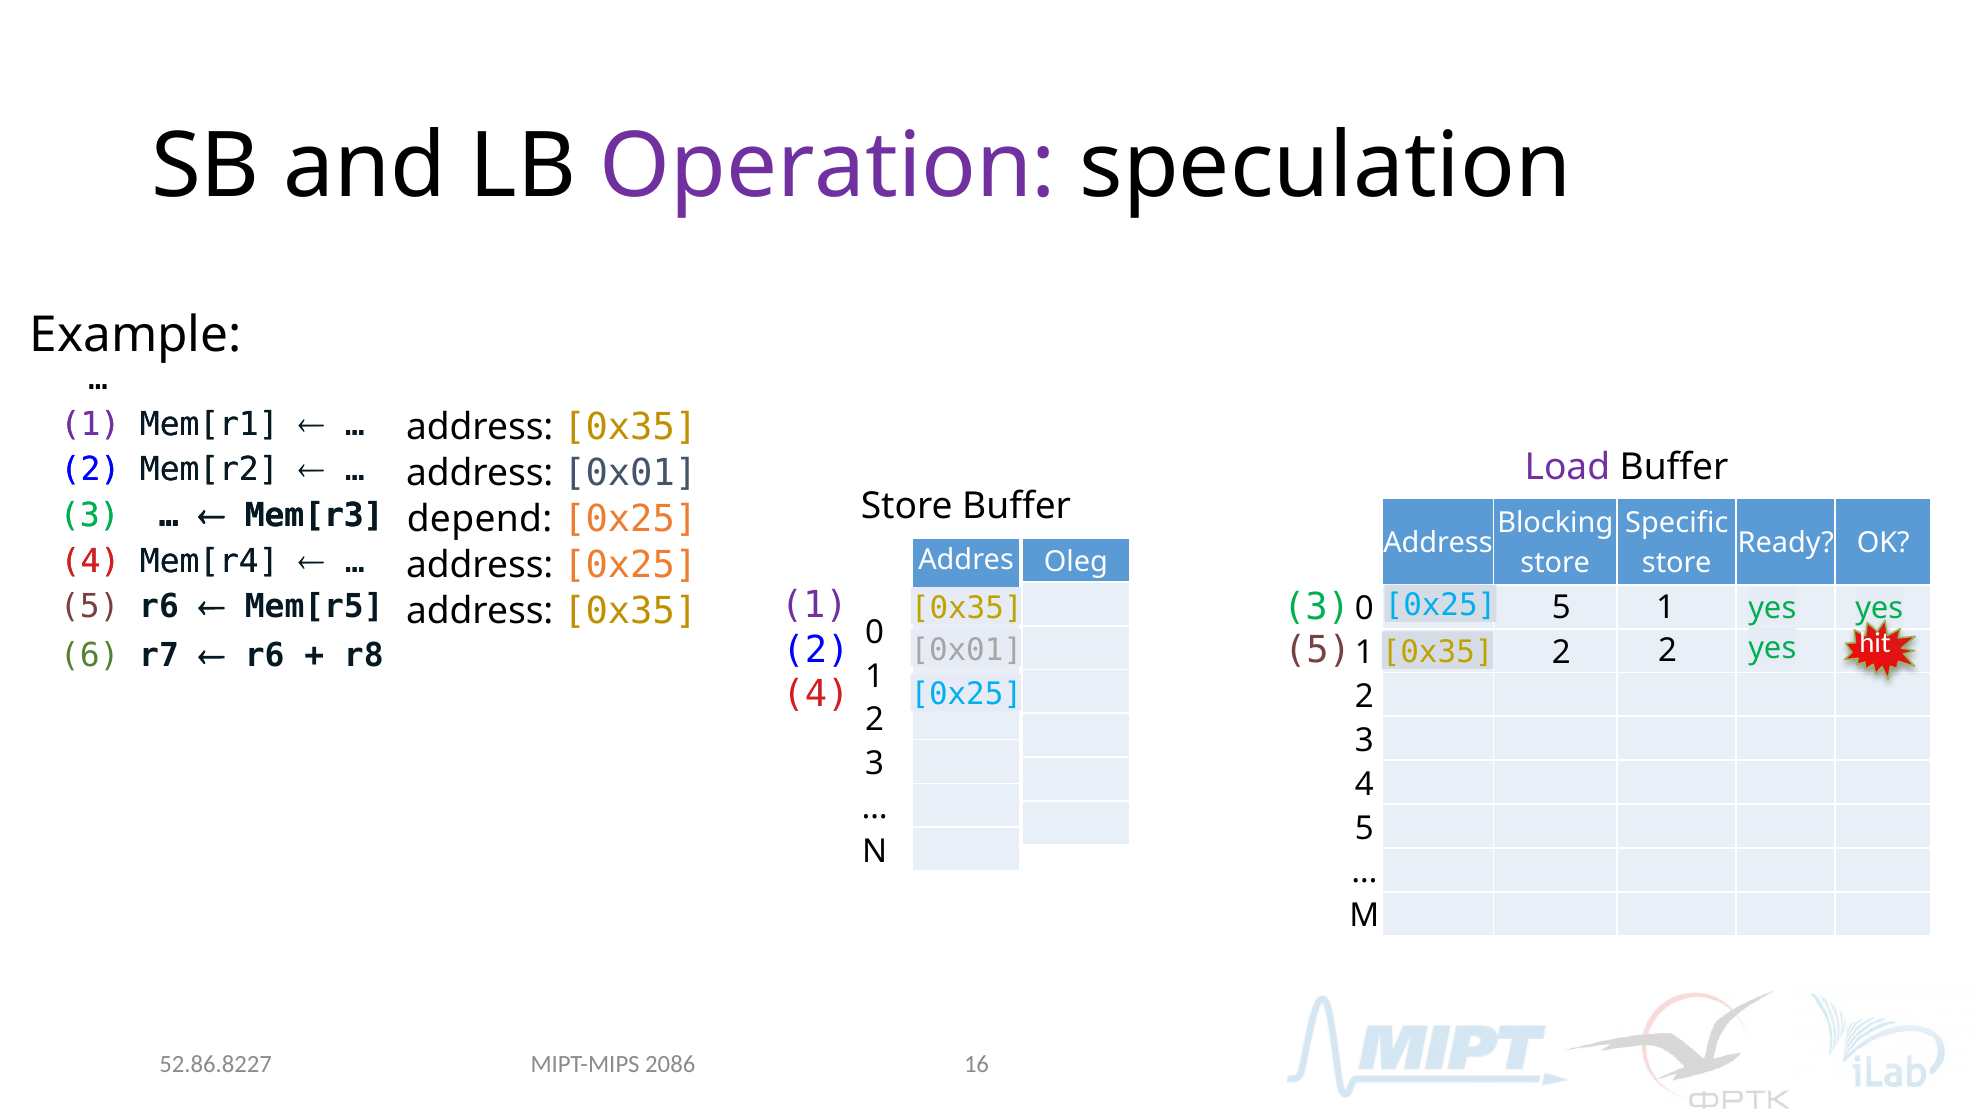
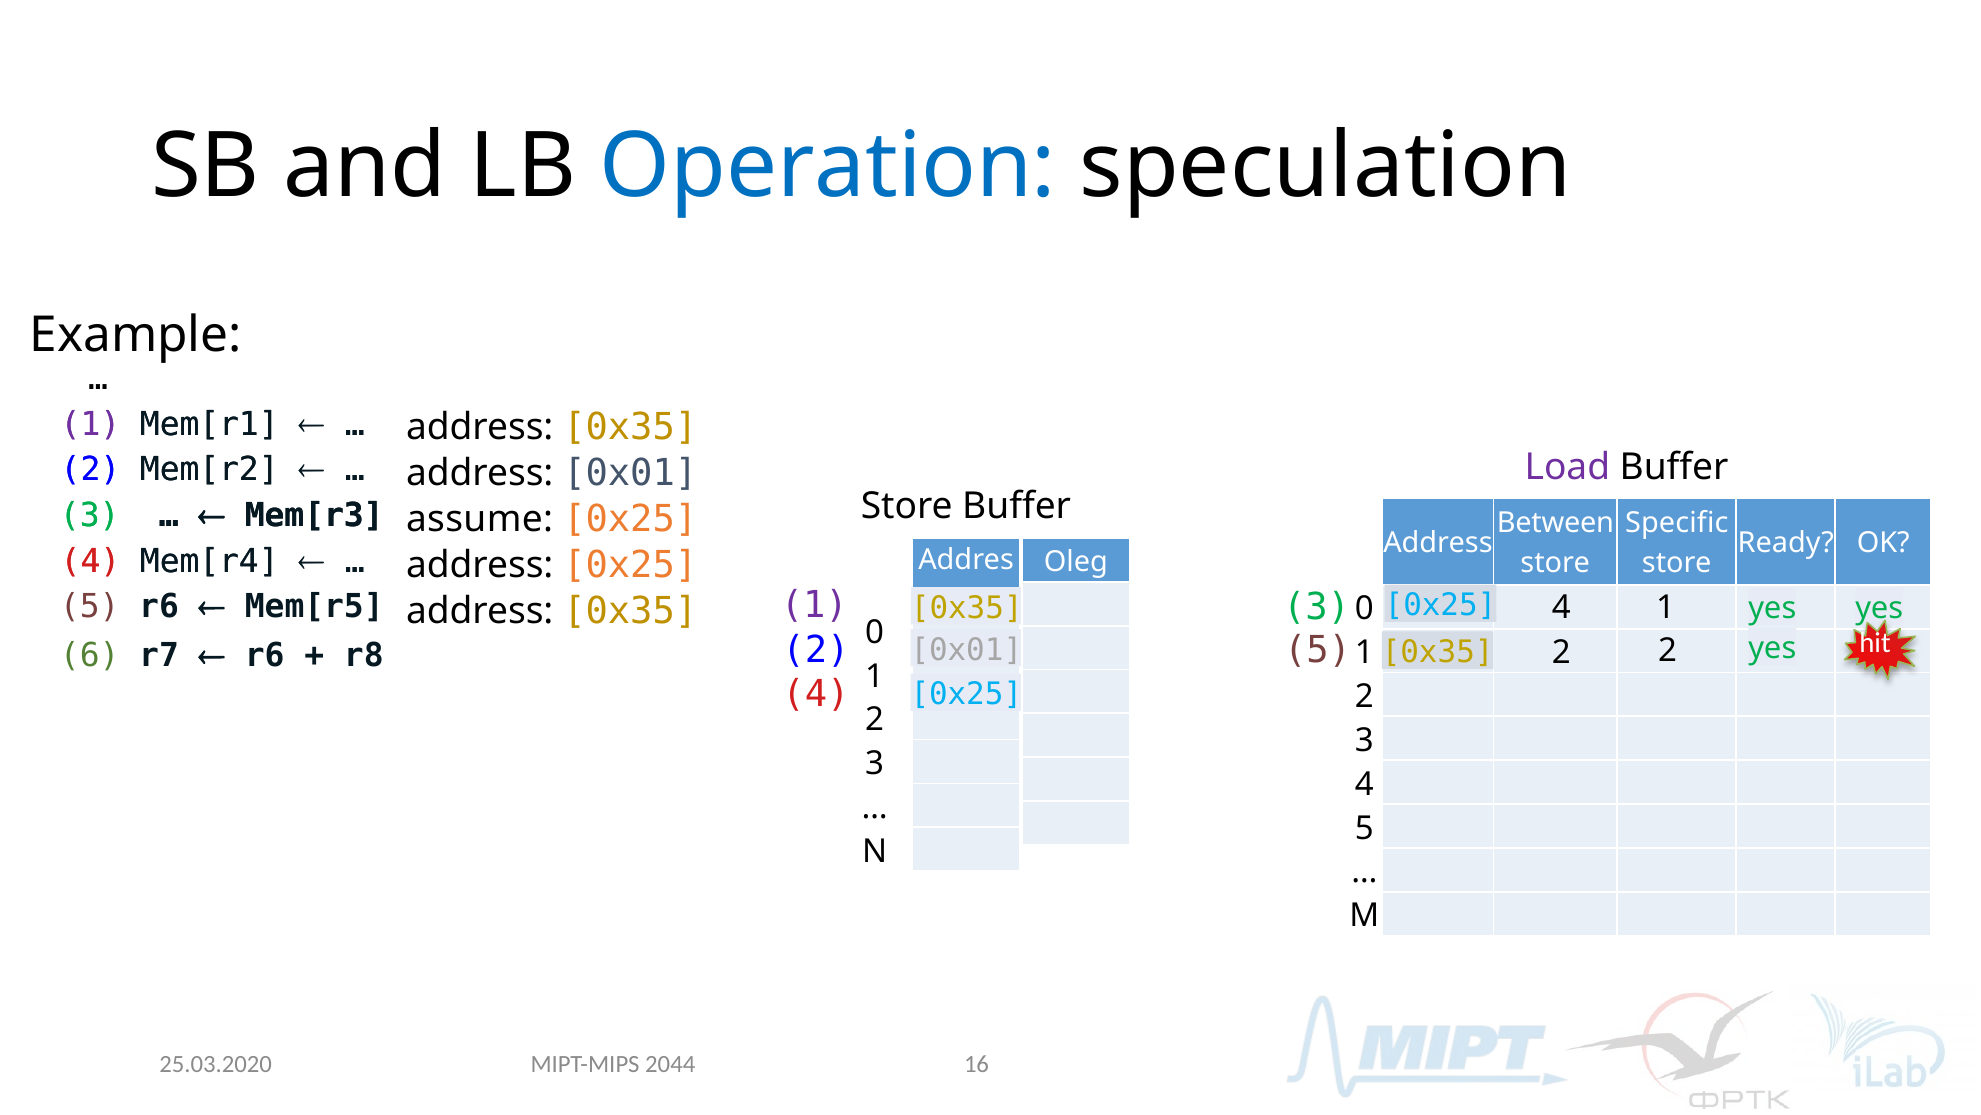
Operation colour: purple -> blue (828, 166)
depend: depend -> assume (480, 519)
Blocking: Blocking -> Between (1555, 523)
5: 5 -> 4 (1561, 607)
52.86.8227: 52.86.8227 -> 25.03.2020 (216, 1064)
2086: 2086 -> 2044 (670, 1064)
